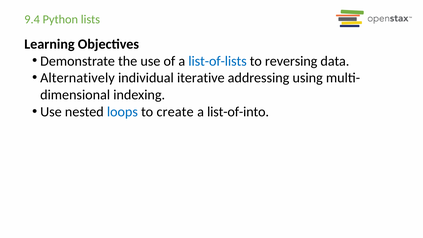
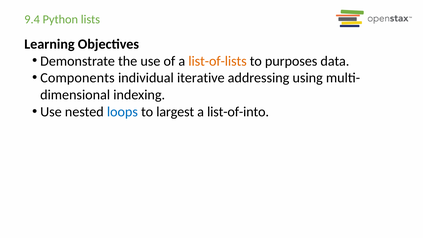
list-of-lists colour: blue -> orange (218, 61)
reversing: reversing -> purposes (291, 61)
Alternatively: Alternatively -> Components (77, 78)
create: create -> largest (175, 112)
